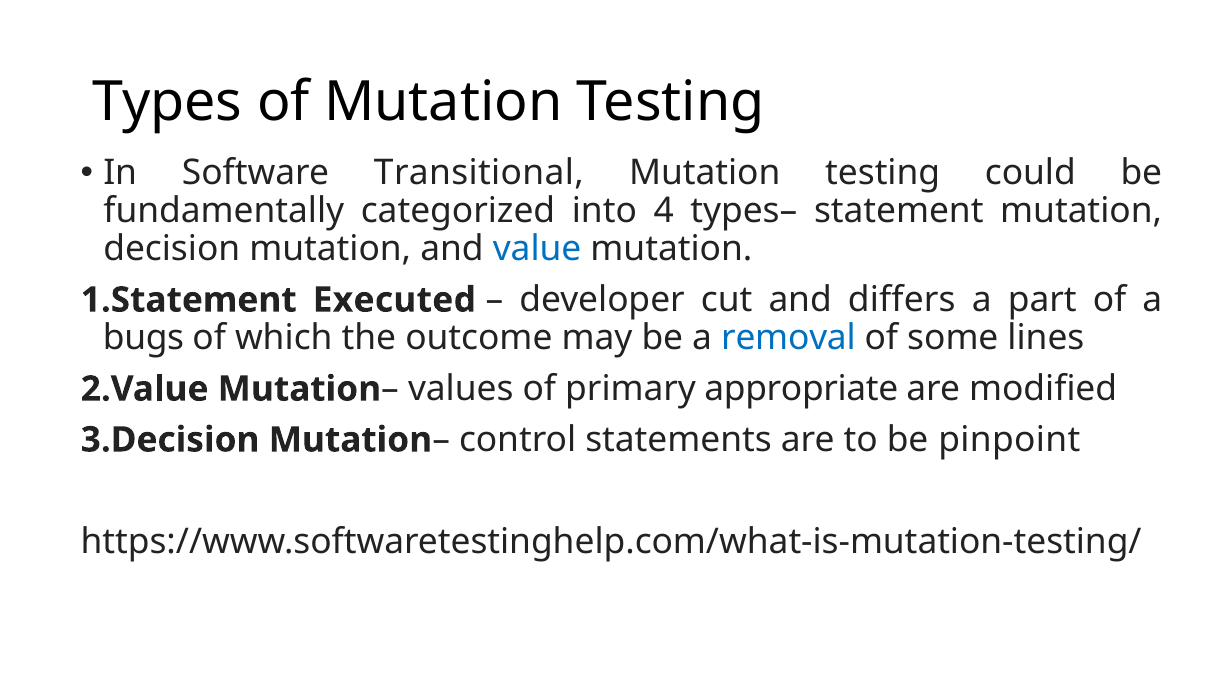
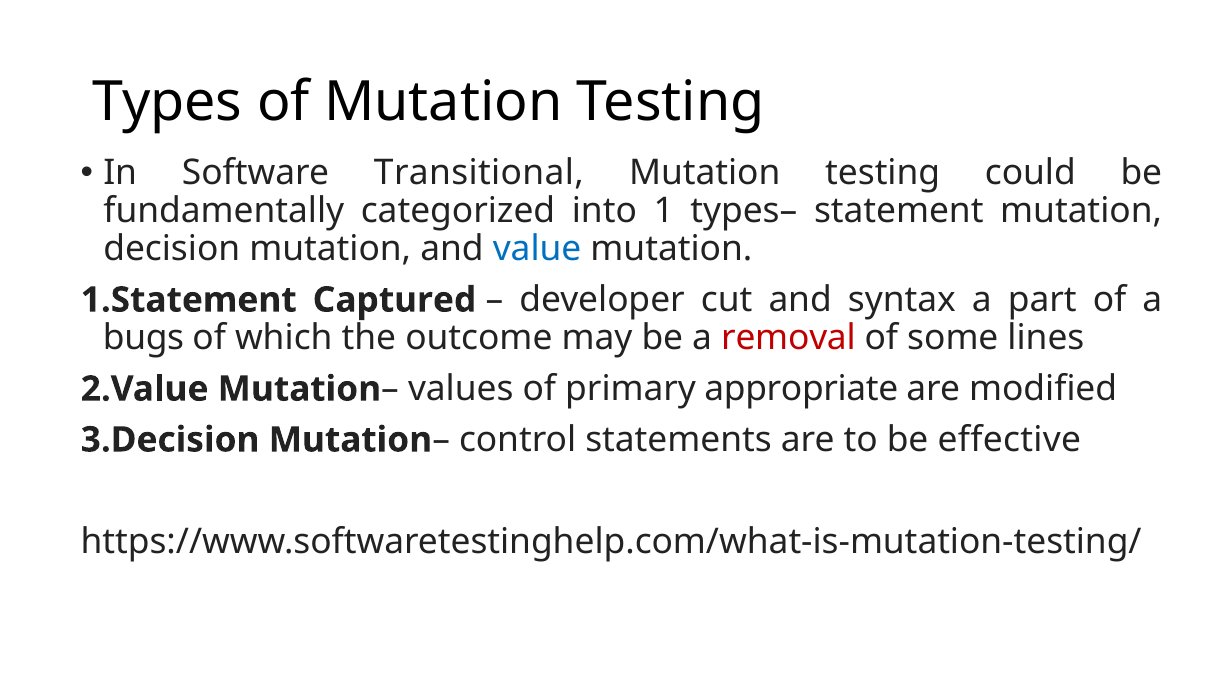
4: 4 -> 1 (664, 211)
Executed: Executed -> Captured (394, 300)
differs: differs -> syntax (902, 300)
removal colour: blue -> red (788, 338)
pinpoint: pinpoint -> effective (1009, 440)
